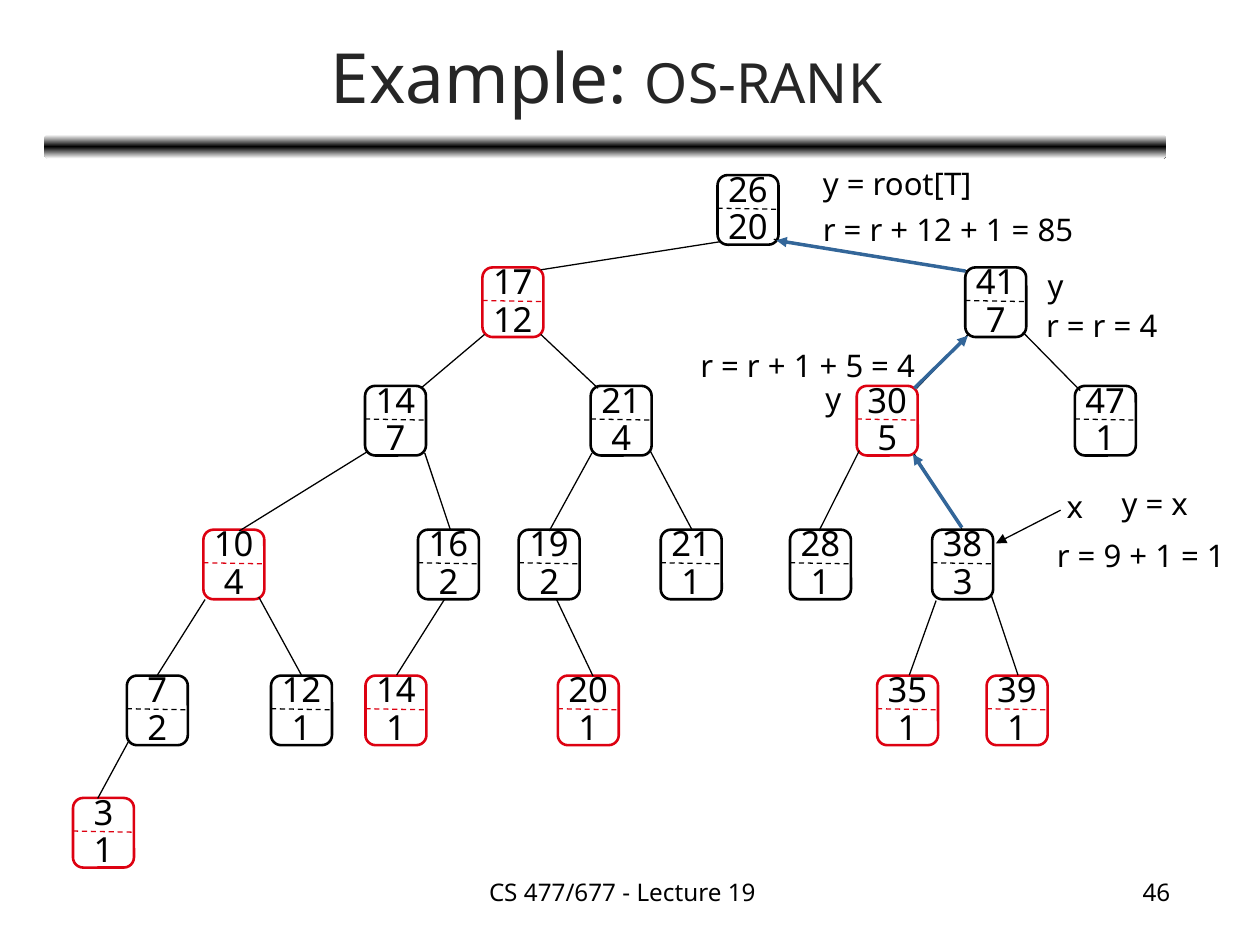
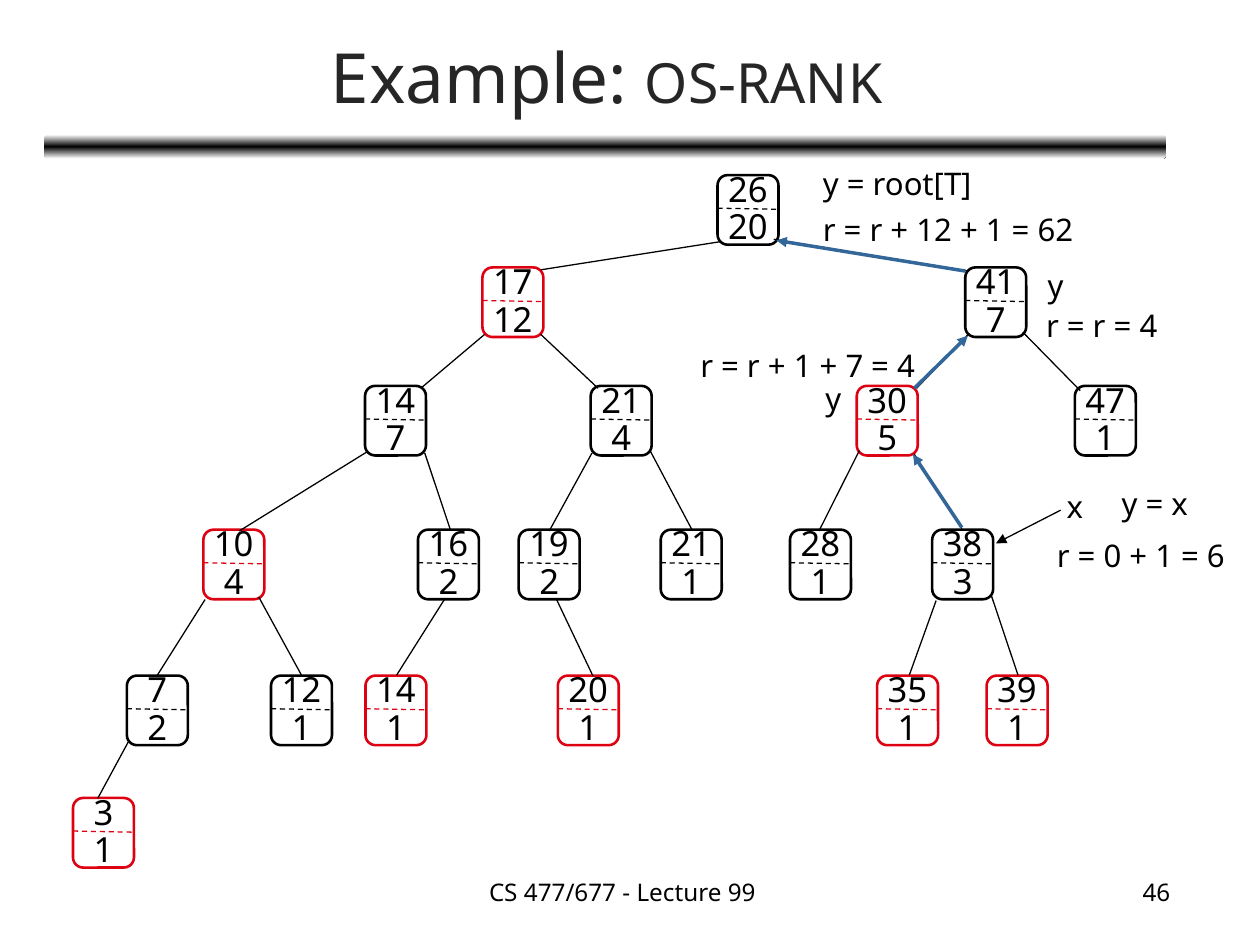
85: 85 -> 62 (1055, 232)
5: 5 -> 7 (854, 367)
9: 9 -> 0 (1112, 557)
1: 1 -> 6 (1216, 557)
Lecture 19: 19 -> 99 (742, 894)
